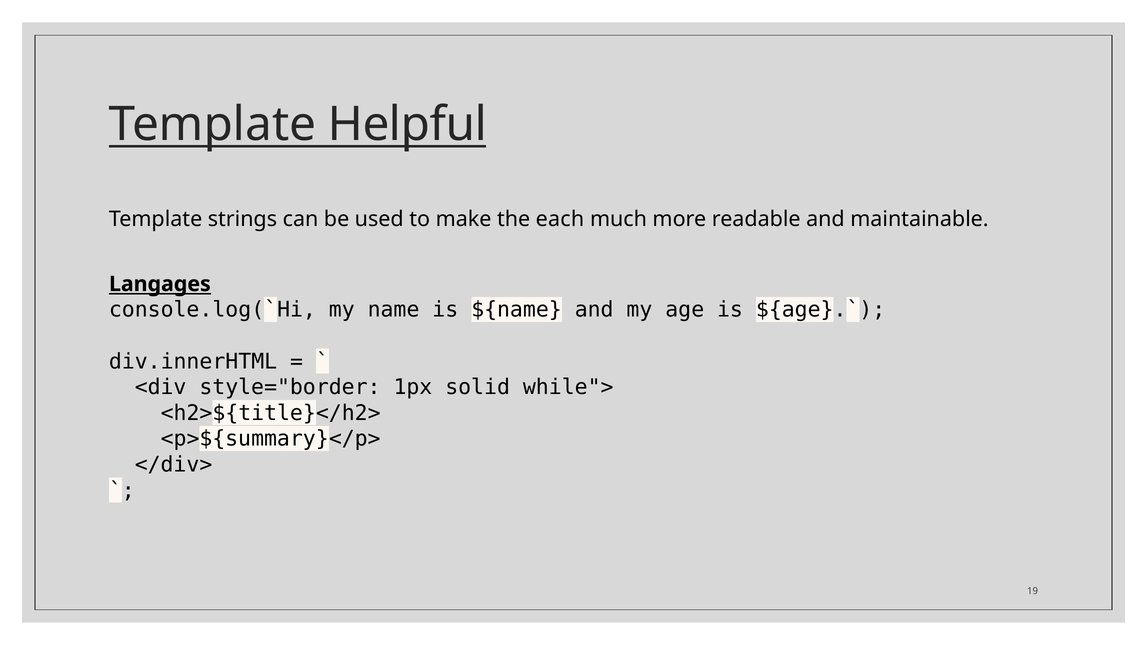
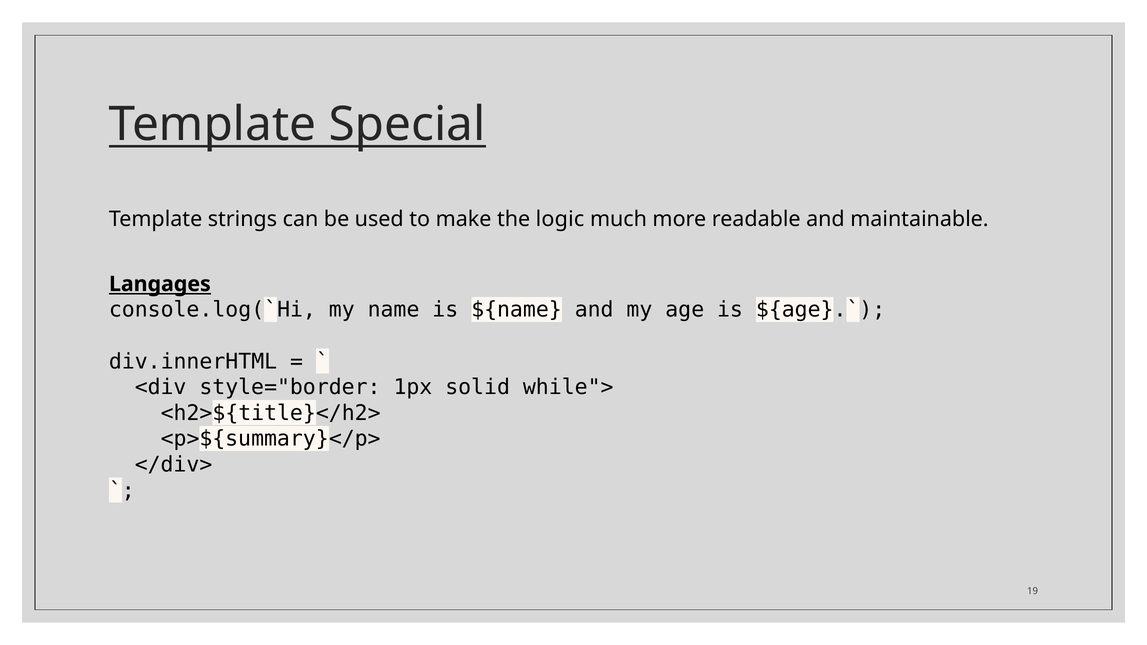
Helpful: Helpful -> Special (407, 125)
each: each -> logic (560, 219)
